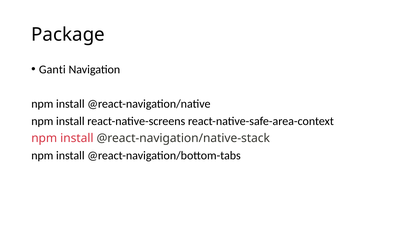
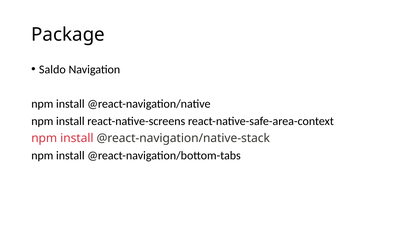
Ganti: Ganti -> Saldo (52, 69)
